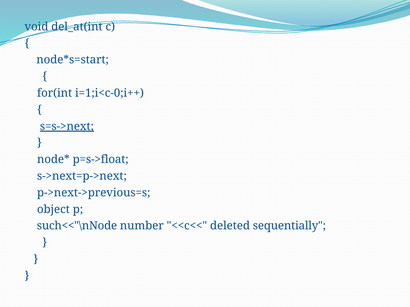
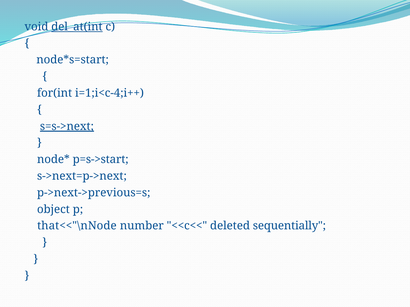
del_at(int underline: none -> present (77, 27)
i=1;i<c-0;i++: i=1;i<c-0;i++ -> i=1;i<c-4;i++ (109, 93)
p=s->float: p=s->float -> p=s->start (101, 160)
such<<"\nNode: such<<"\nNode -> that<<"\nNode (77, 226)
